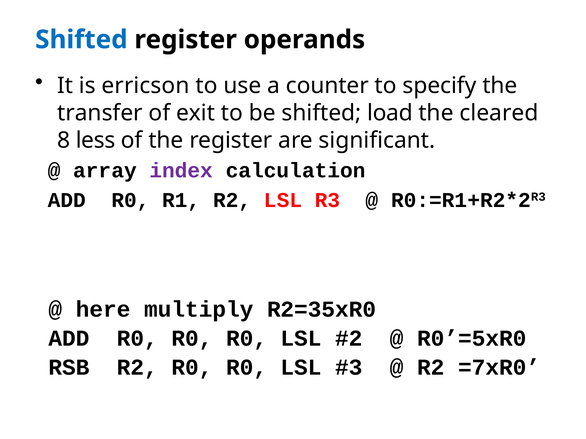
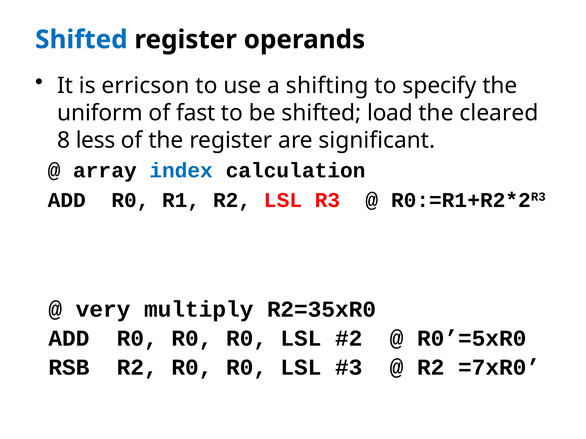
counter: counter -> shifting (327, 86)
transfer: transfer -> uniform (100, 113)
exit: exit -> fast (196, 113)
index colour: purple -> blue (181, 171)
here: here -> very (103, 310)
